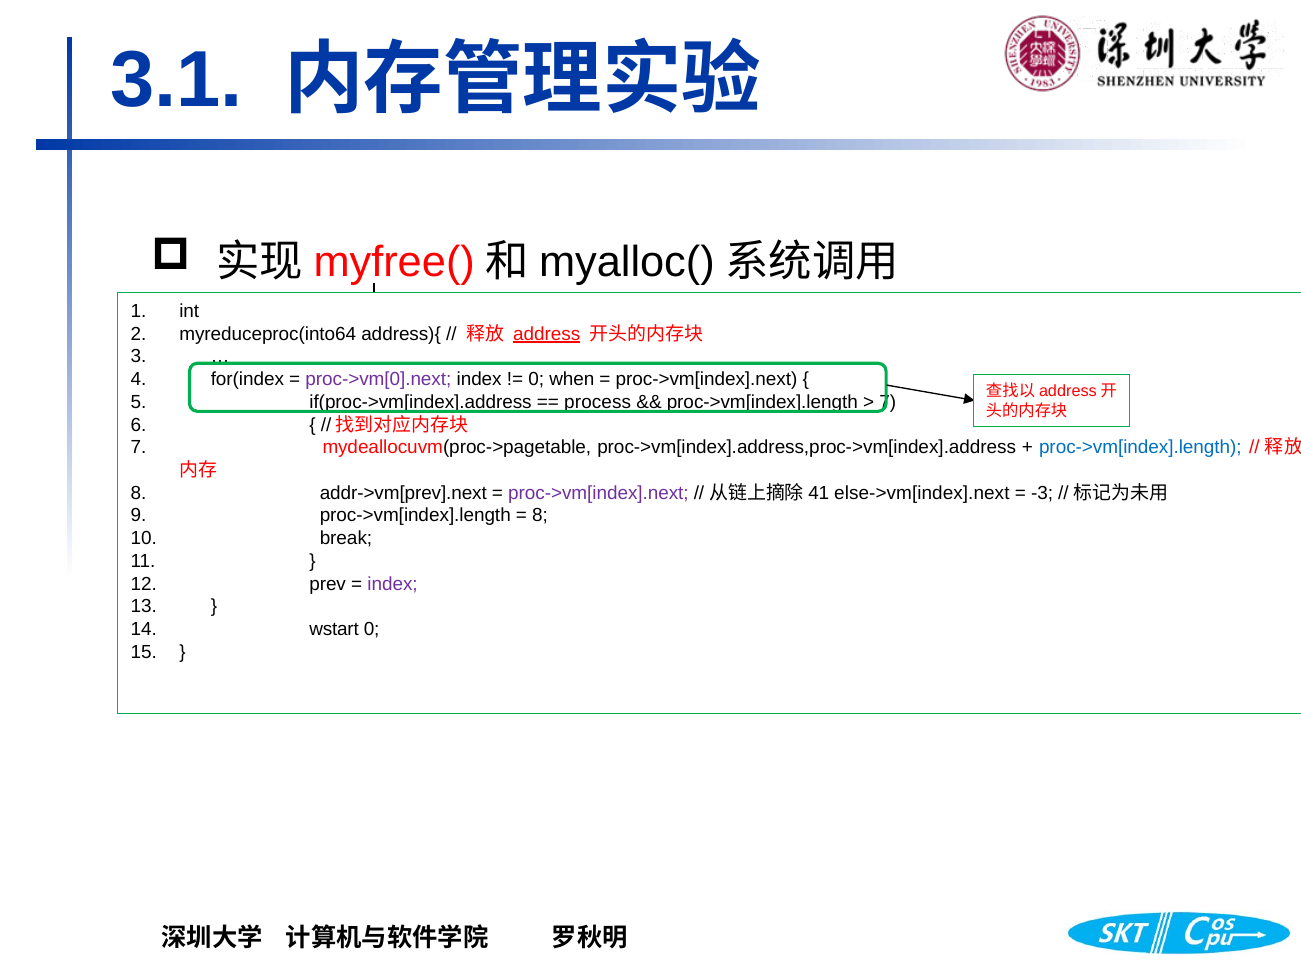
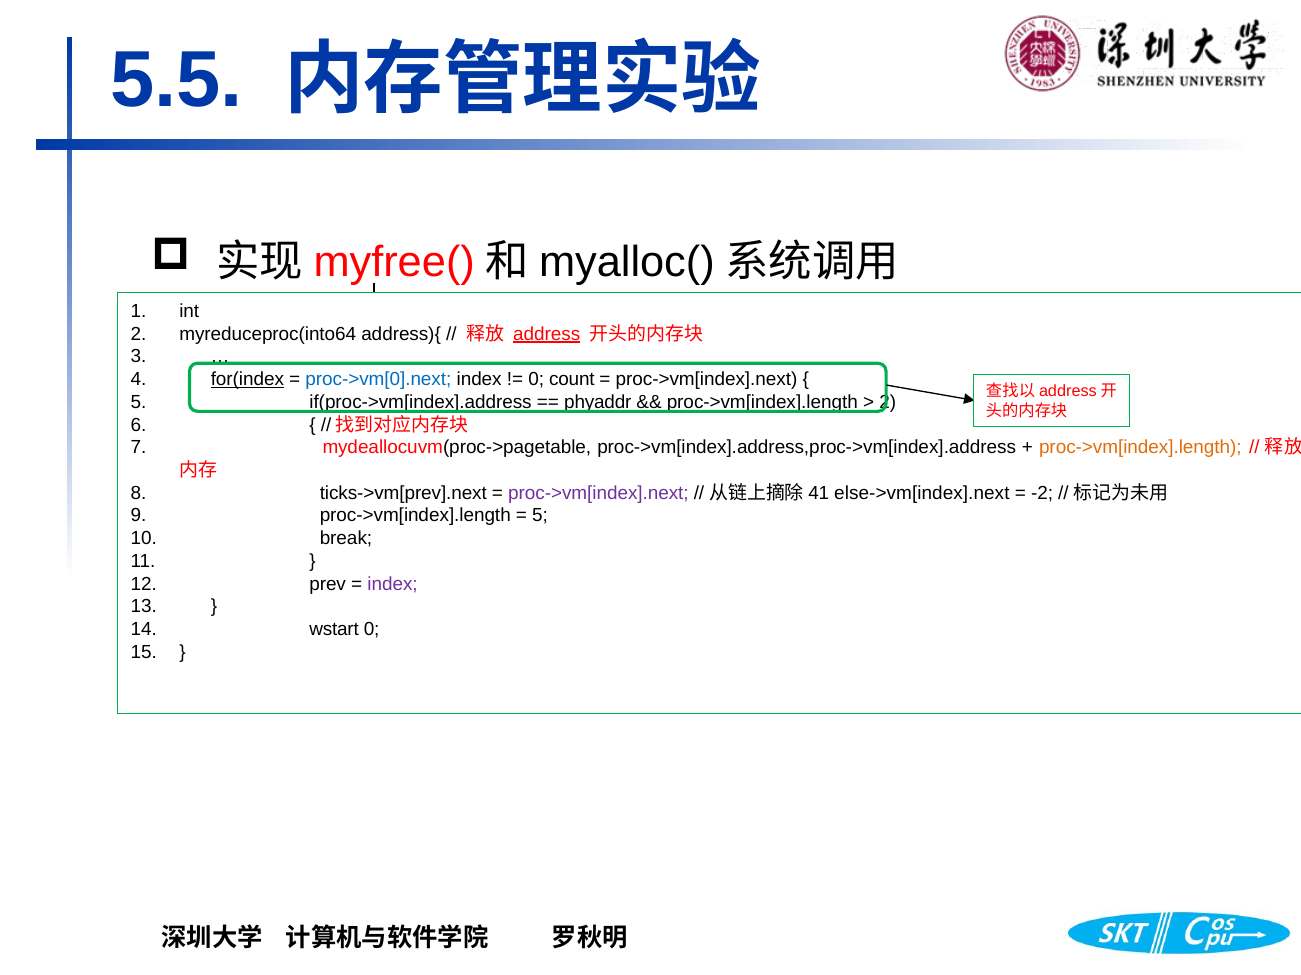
3.1: 3.1 -> 5.5 (177, 81)
for(index underline: none -> present (247, 380)
proc->vm[0].next colour: purple -> blue (378, 380)
when: when -> count (572, 380)
process: process -> phyaddr (598, 402)
7: 7 -> 2 (888, 402)
proc->vm[index].length colour: blue -> orange (1140, 448)
addr->vm[prev].next: addr->vm[prev].next -> ticks->vm[prev].next (403, 493)
-3: -3 -> -2 (1042, 493)
8: 8 -> 5 (540, 516)
